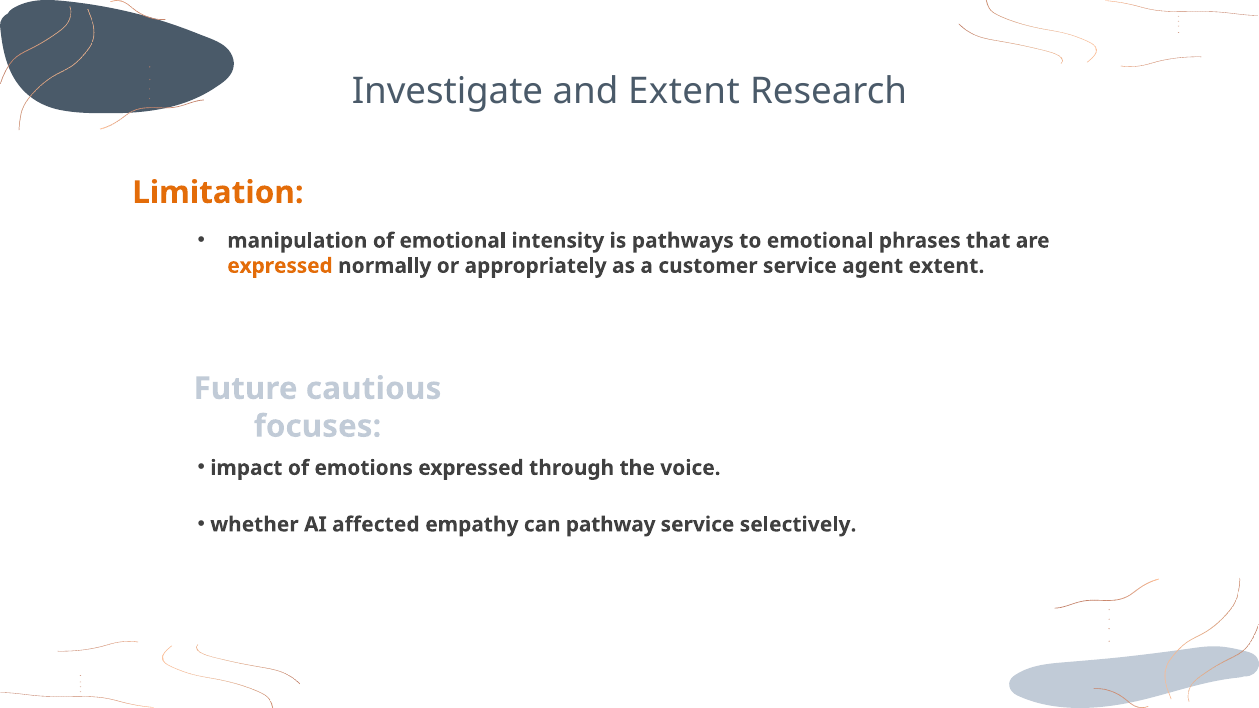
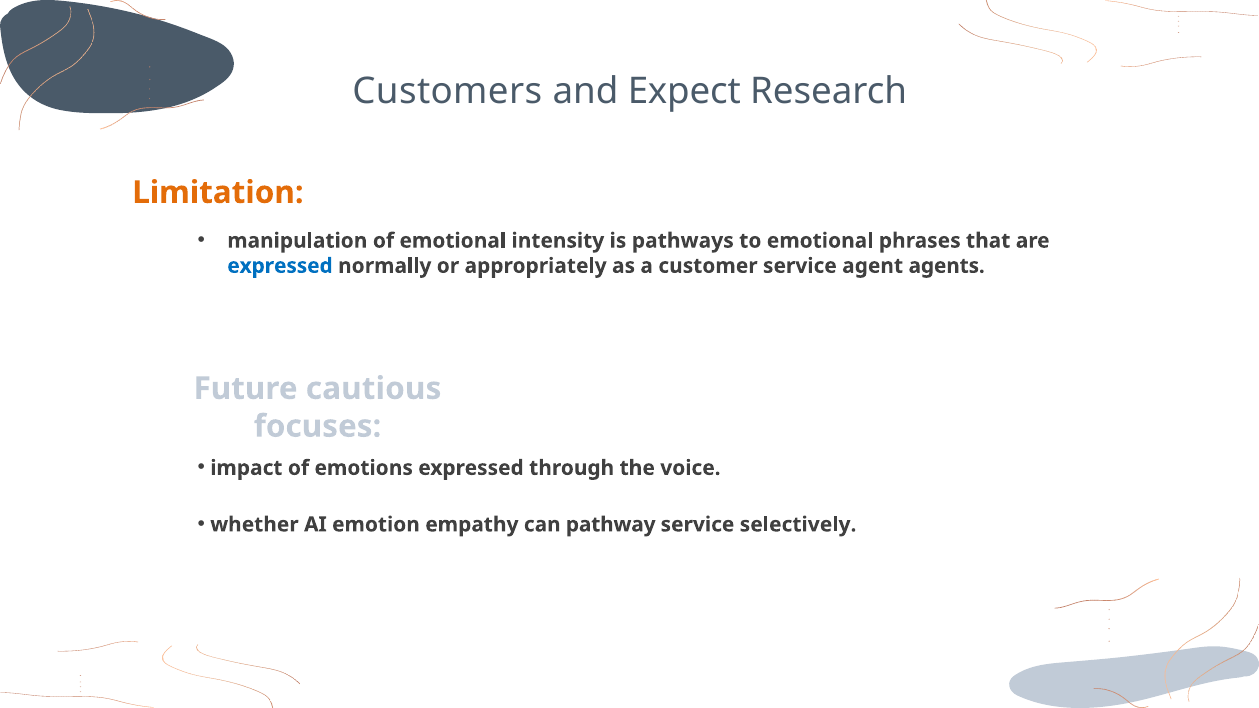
Investigate: Investigate -> Customers (447, 91)
and Extent: Extent -> Expect (684, 91)
expressed colour: orange -> blue (280, 266)
agent extent: extent -> agents (947, 266)
affected: affected -> emotion (376, 525)
